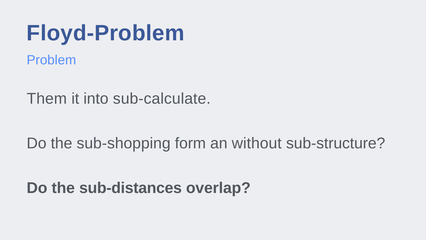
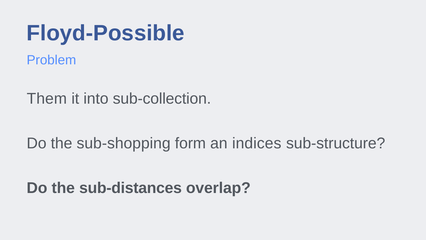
Floyd-Problem: Floyd-Problem -> Floyd-Possible (106, 33)
sub-calculate: sub-calculate -> sub-collection (162, 98)
without: without -> indices (257, 143)
